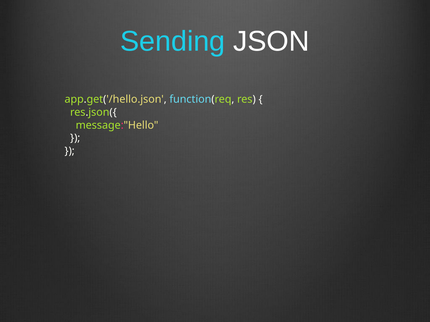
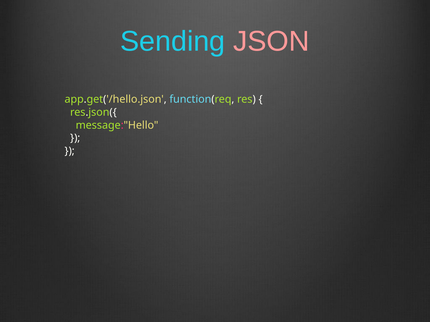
JSON colour: white -> pink (271, 41)
